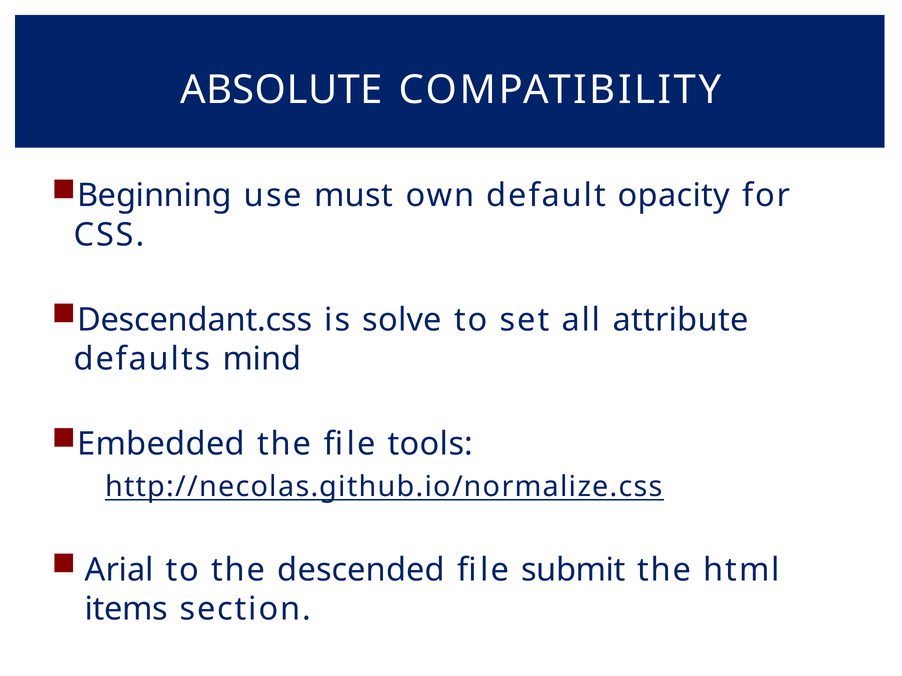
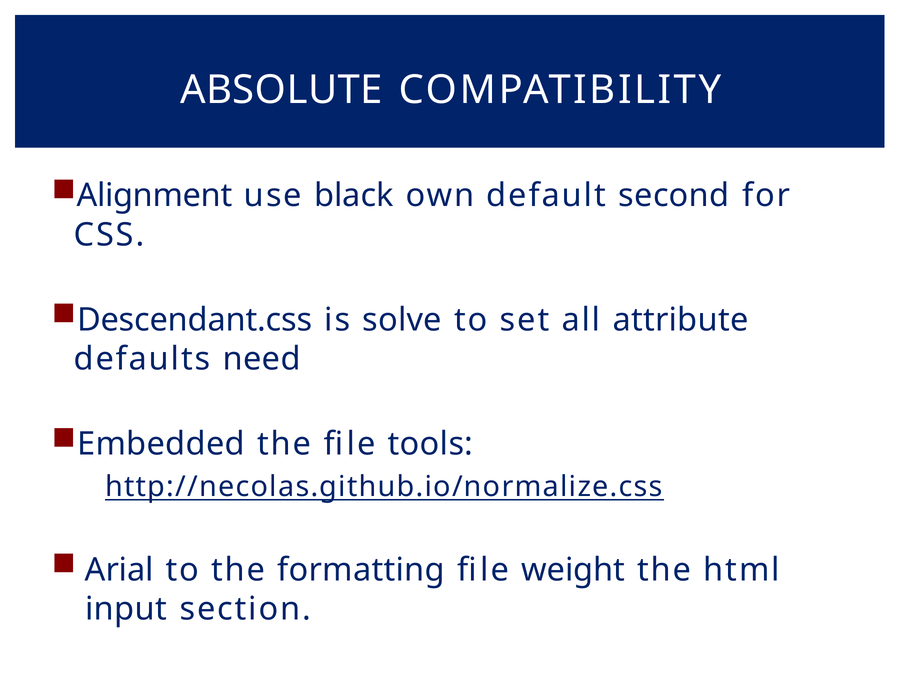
Beginning: Beginning -> Alignment (155, 196)
must: must -> black (354, 196)
opacity: opacity -> second (674, 196)
mind: mind -> need (262, 359)
descended: descended -> formatting (361, 570)
submit: submit -> weight (573, 570)
items: items -> input (126, 609)
